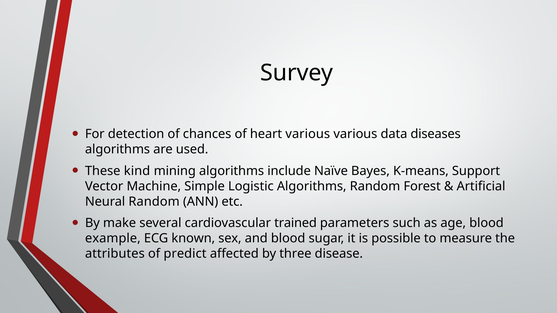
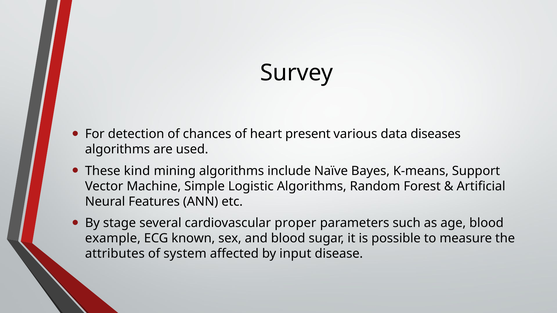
heart various: various -> present (308, 134)
Neural Random: Random -> Features (154, 202)
make: make -> stage (120, 223)
trained: trained -> proper (295, 223)
predict: predict -> system (185, 254)
three: three -> input (295, 254)
